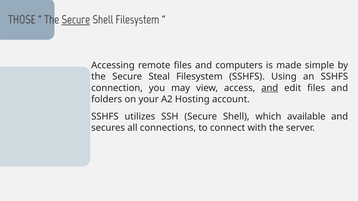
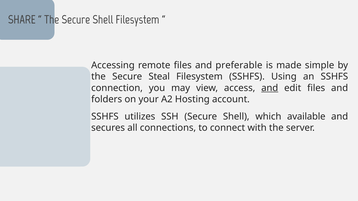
THOSE: THOSE -> SHARE (22, 20)
Secure underline: present -> none (76, 20)
computers: computers -> preferable (239, 65)
